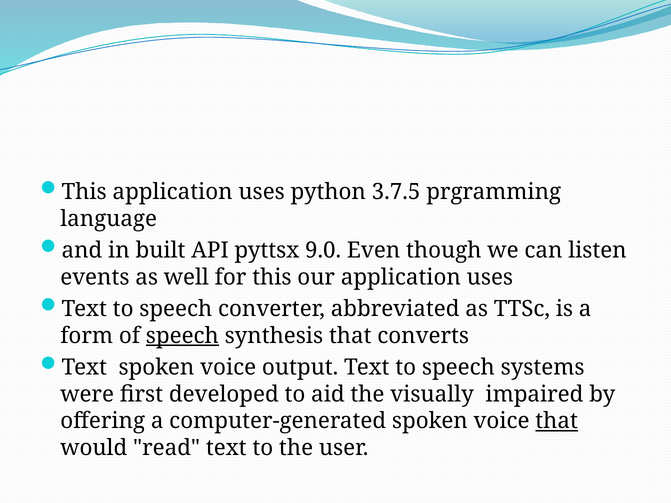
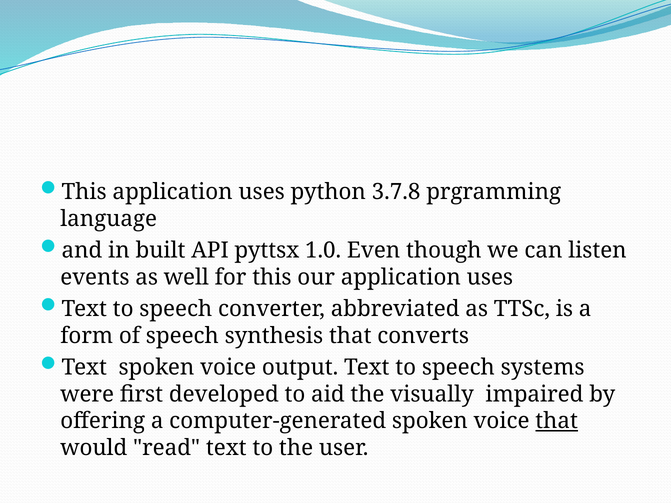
3.7.5: 3.7.5 -> 3.7.8 (396, 192)
9.0: 9.0 -> 1.0 (323, 251)
speech underline: present -> none (182, 336)
